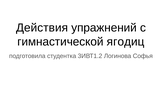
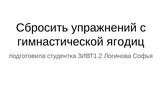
Действия: Действия -> Сбросить (42, 28)
